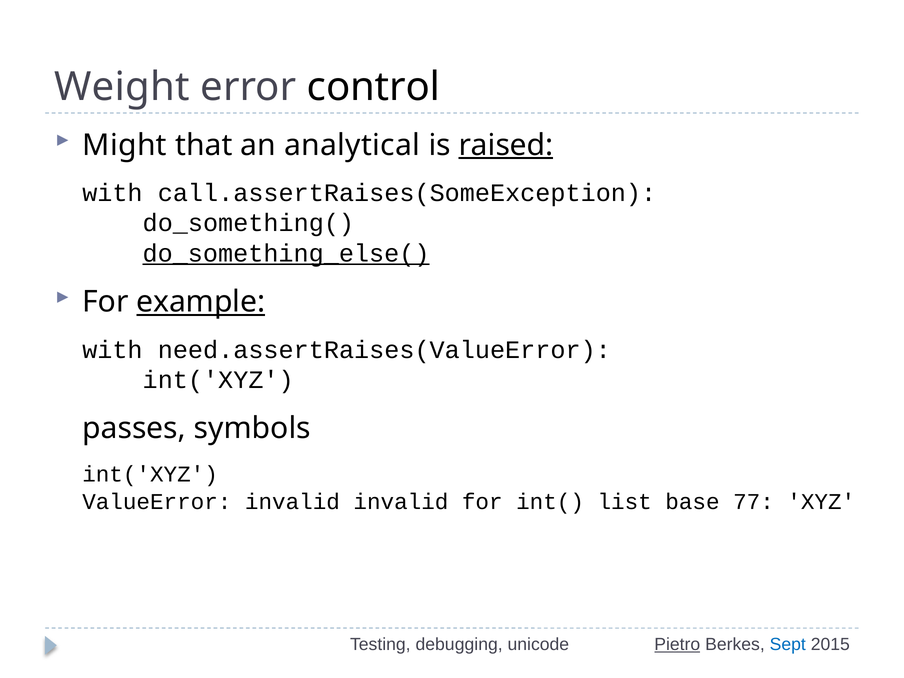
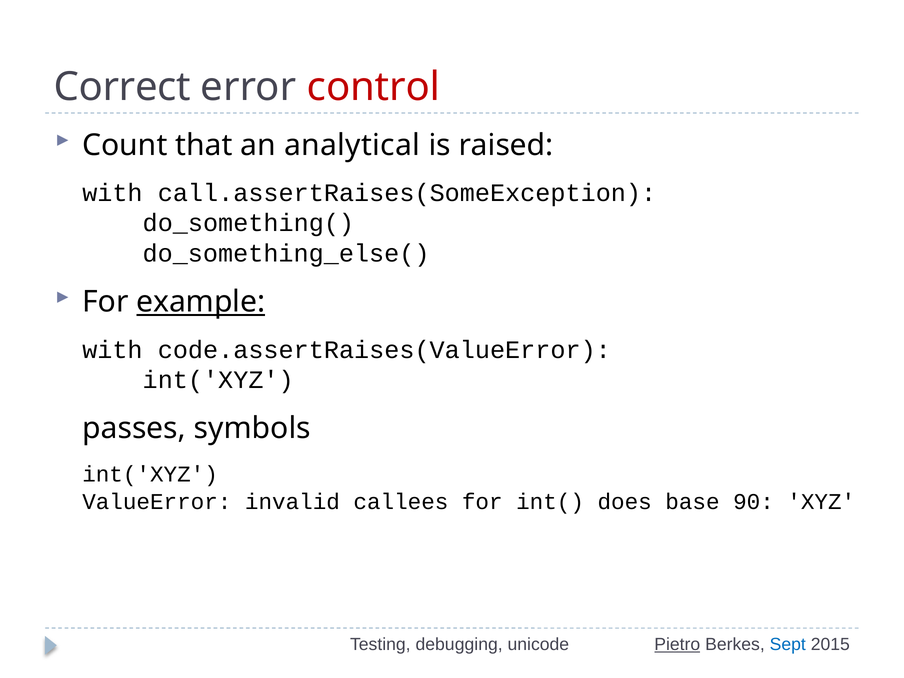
Weight: Weight -> Correct (122, 87)
control colour: black -> red (374, 87)
Might: Might -> Count (125, 145)
raised underline: present -> none (506, 145)
do_something_else( underline: present -> none (286, 253)
need.assertRaises(ValueError: need.assertRaises(ValueError -> code.assertRaises(ValueError (384, 350)
invalid invalid: invalid -> callees (401, 502)
list: list -> does (625, 502)
77: 77 -> 90 (753, 502)
